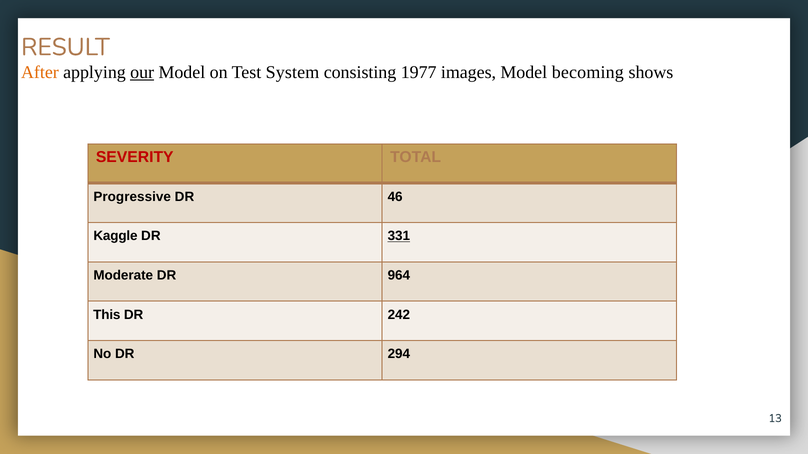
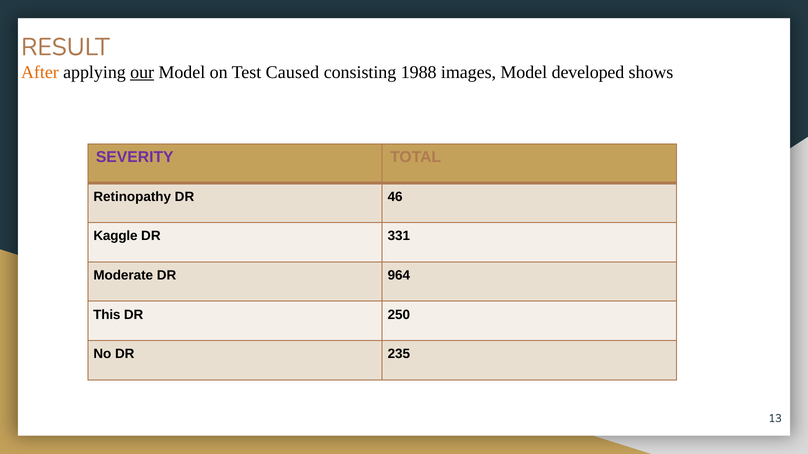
System: System -> Caused (292, 72)
1977: 1977 -> 1988 (419, 72)
becoming: becoming -> developed (588, 72)
SEVERITY colour: red -> purple (135, 157)
Progressive: Progressive -> Retinopathy (132, 197)
331 underline: present -> none (399, 236)
242: 242 -> 250 (399, 315)
294: 294 -> 235 (399, 354)
